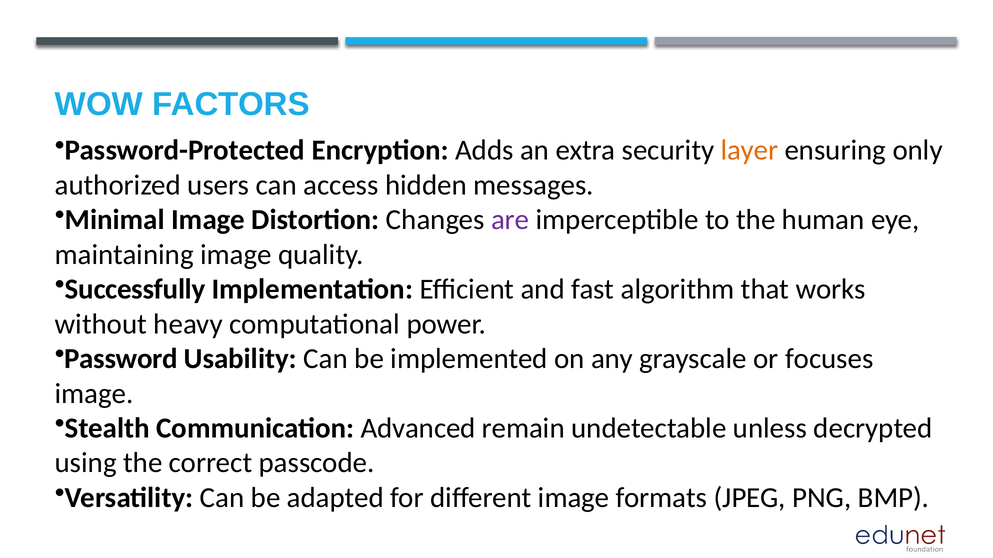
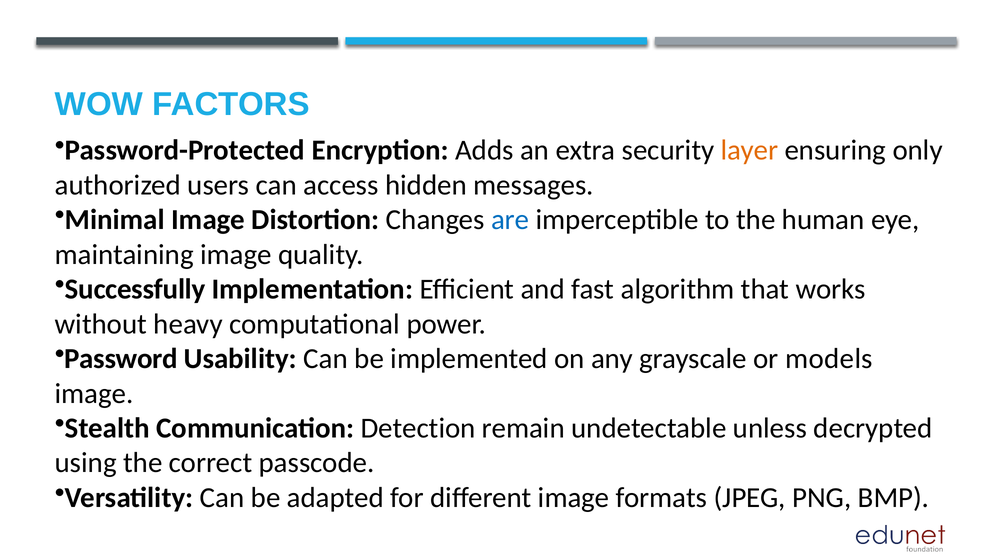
are colour: purple -> blue (510, 220)
focuses: focuses -> models (829, 359)
Advanced: Advanced -> Detection (418, 429)
